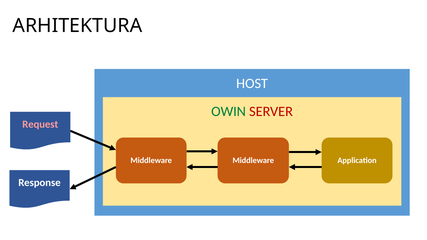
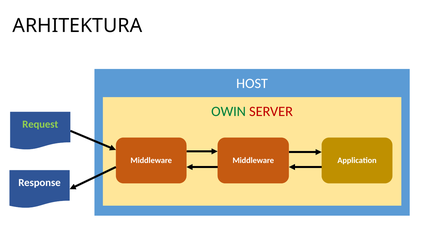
Request colour: pink -> light green (40, 124)
